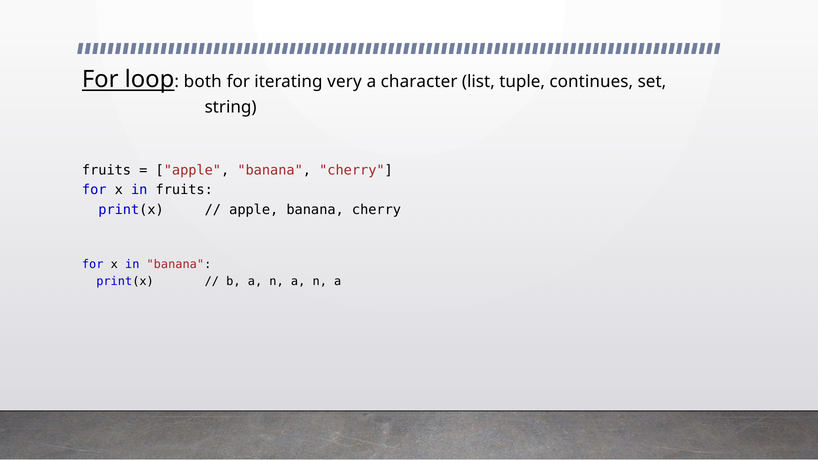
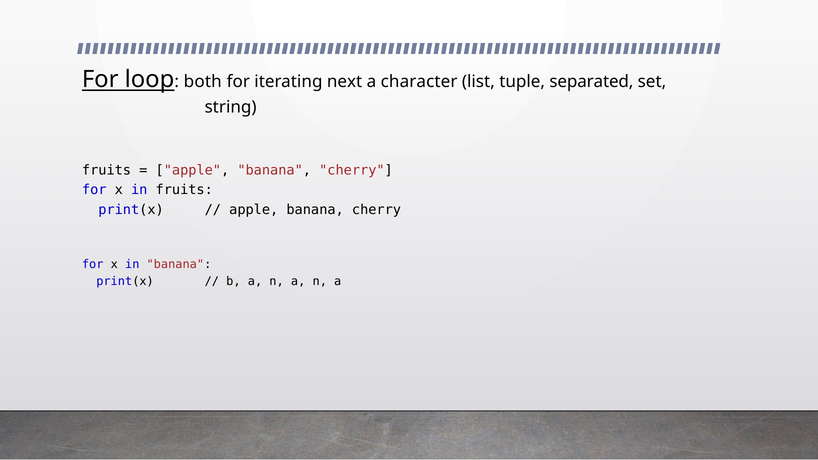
very: very -> next (345, 81)
continues: continues -> separated (591, 81)
